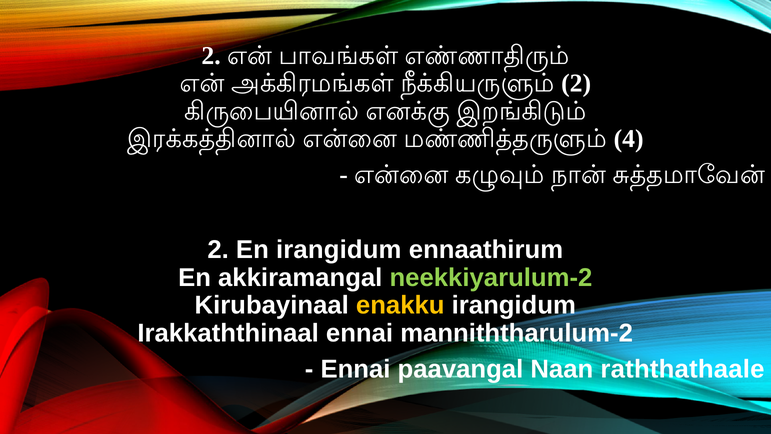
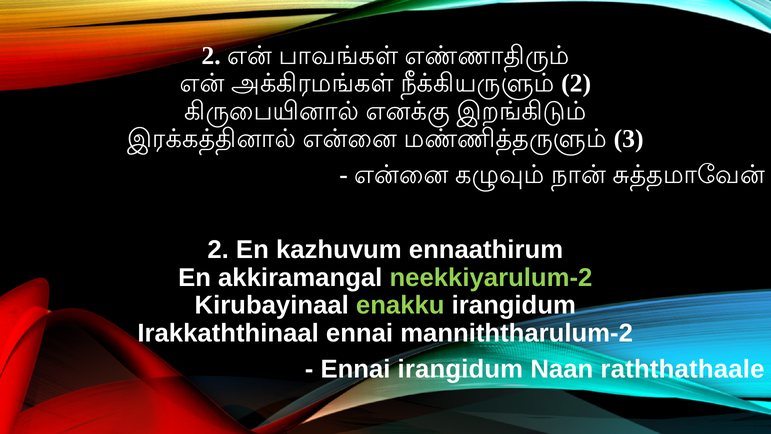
4: 4 -> 3 (629, 139)
En irangidum: irangidum -> kazhuvum (339, 250)
enakku colour: yellow -> light green (400, 305)
Ennai paavangal: paavangal -> irangidum (460, 369)
